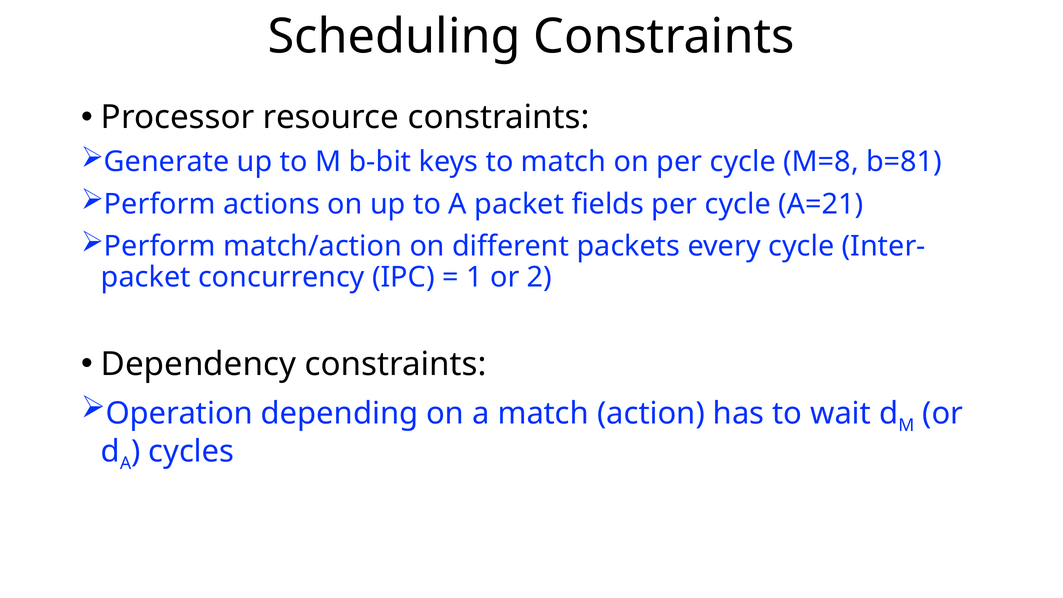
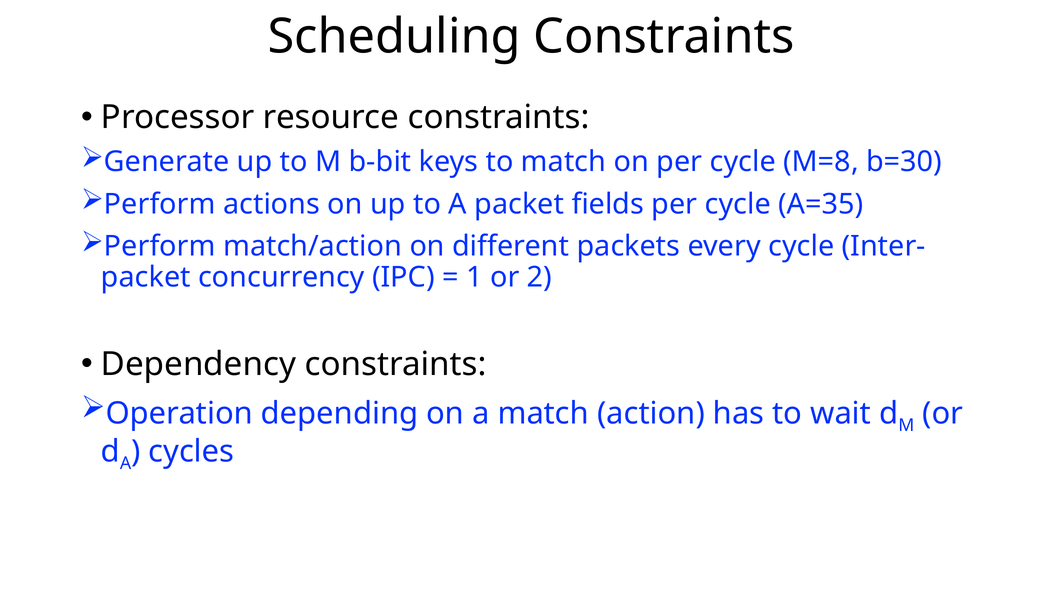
b=81: b=81 -> b=30 (904, 162)
A=21: A=21 -> A=35 (821, 204)
